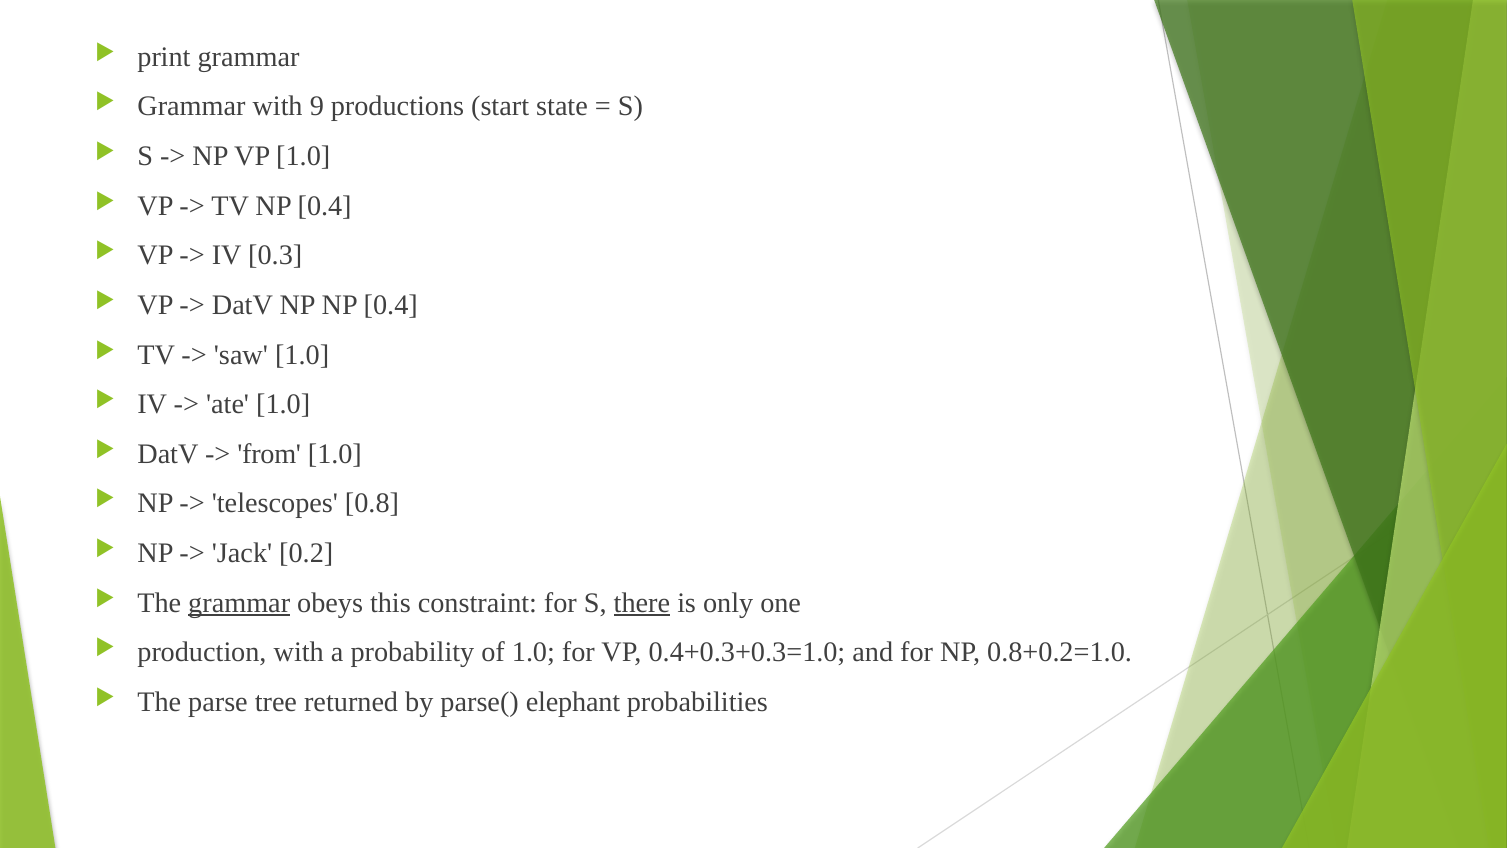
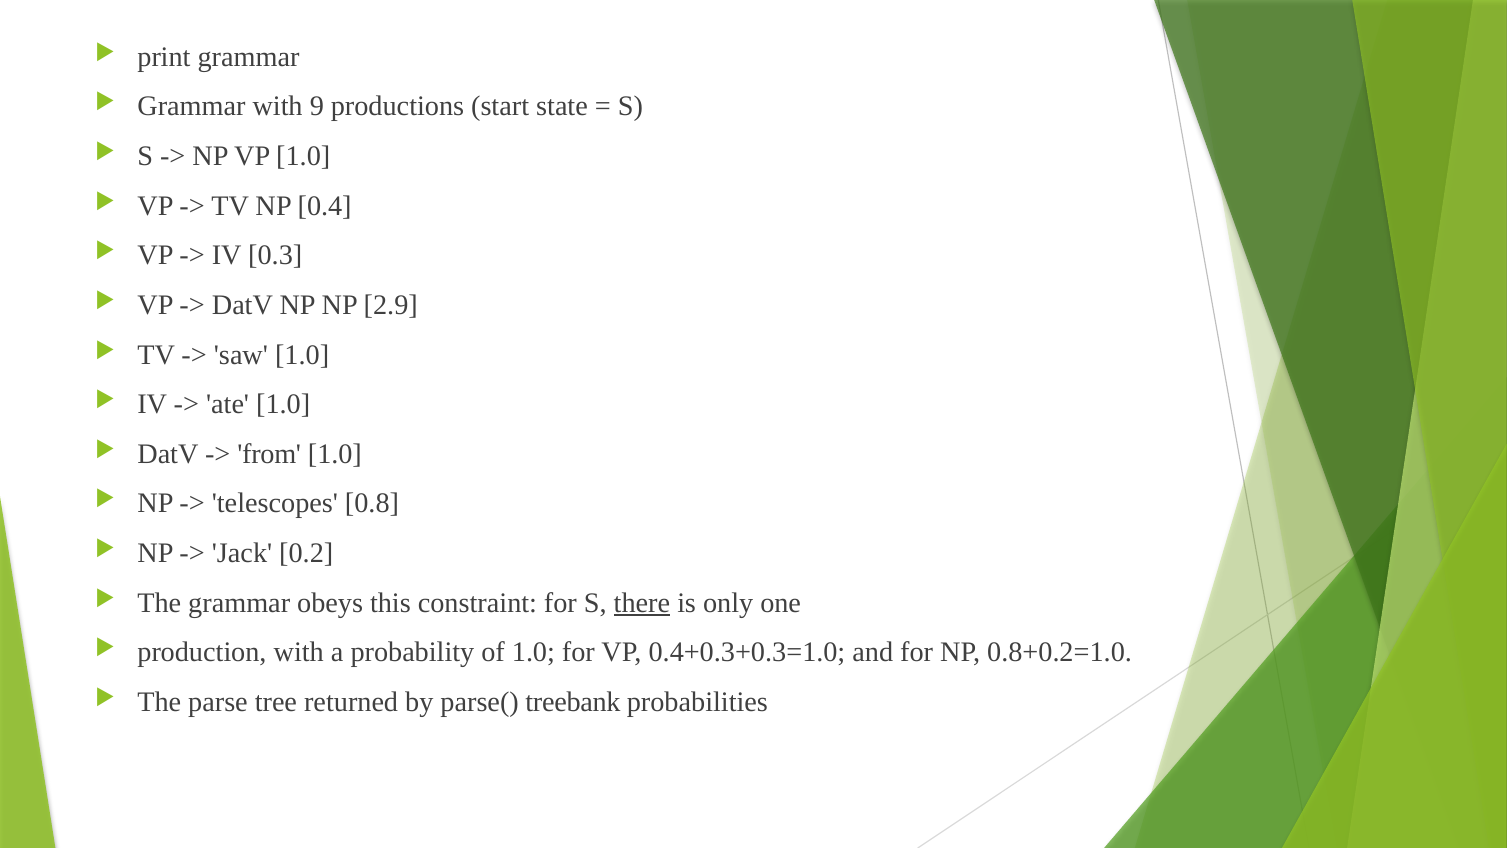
NP NP 0.4: 0.4 -> 2.9 (391, 305)
grammar underline: present -> none (239, 603)
elephant: elephant -> treebank (573, 702)
